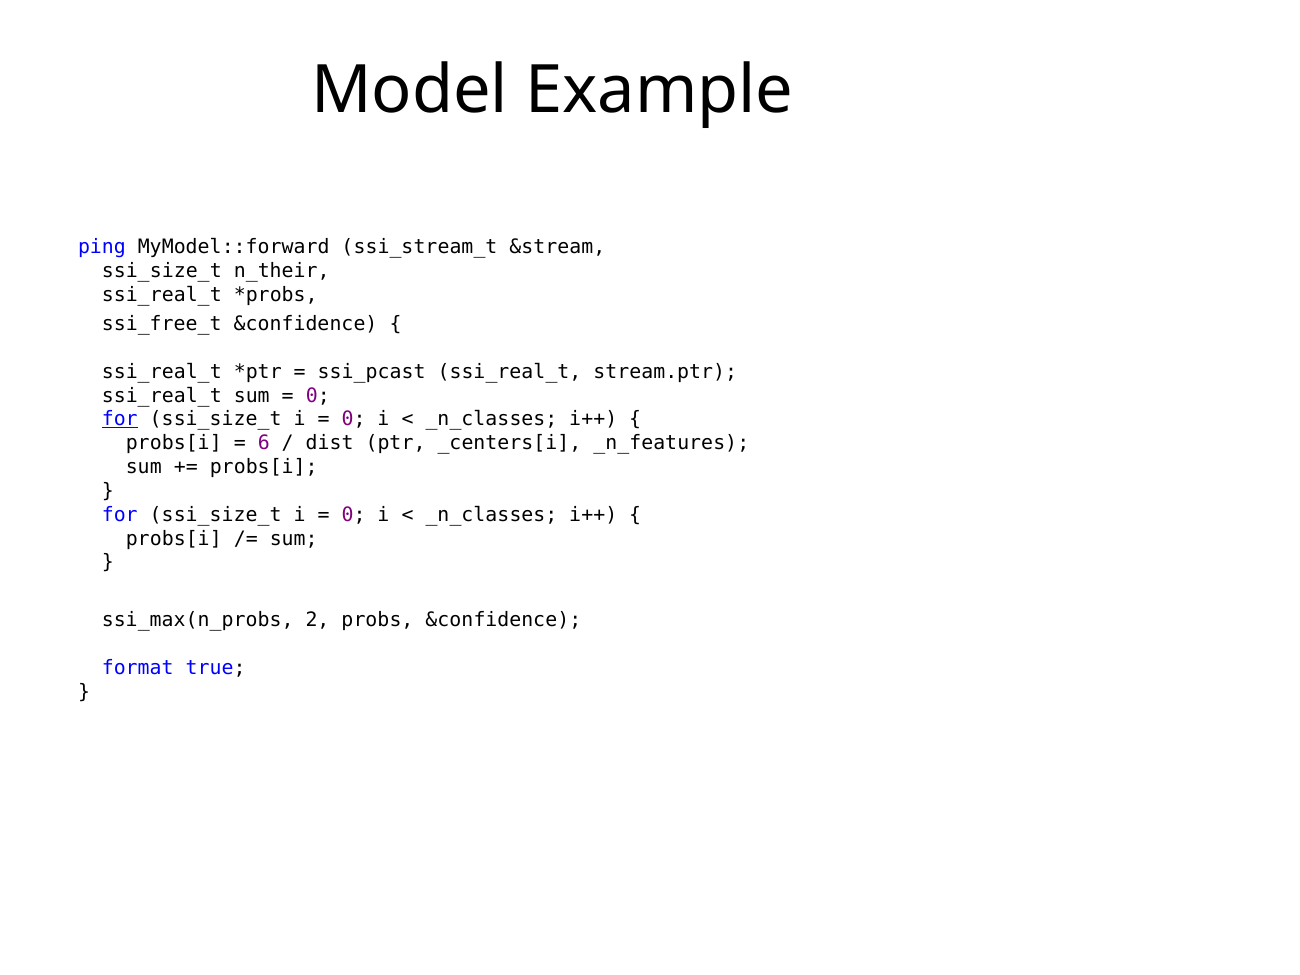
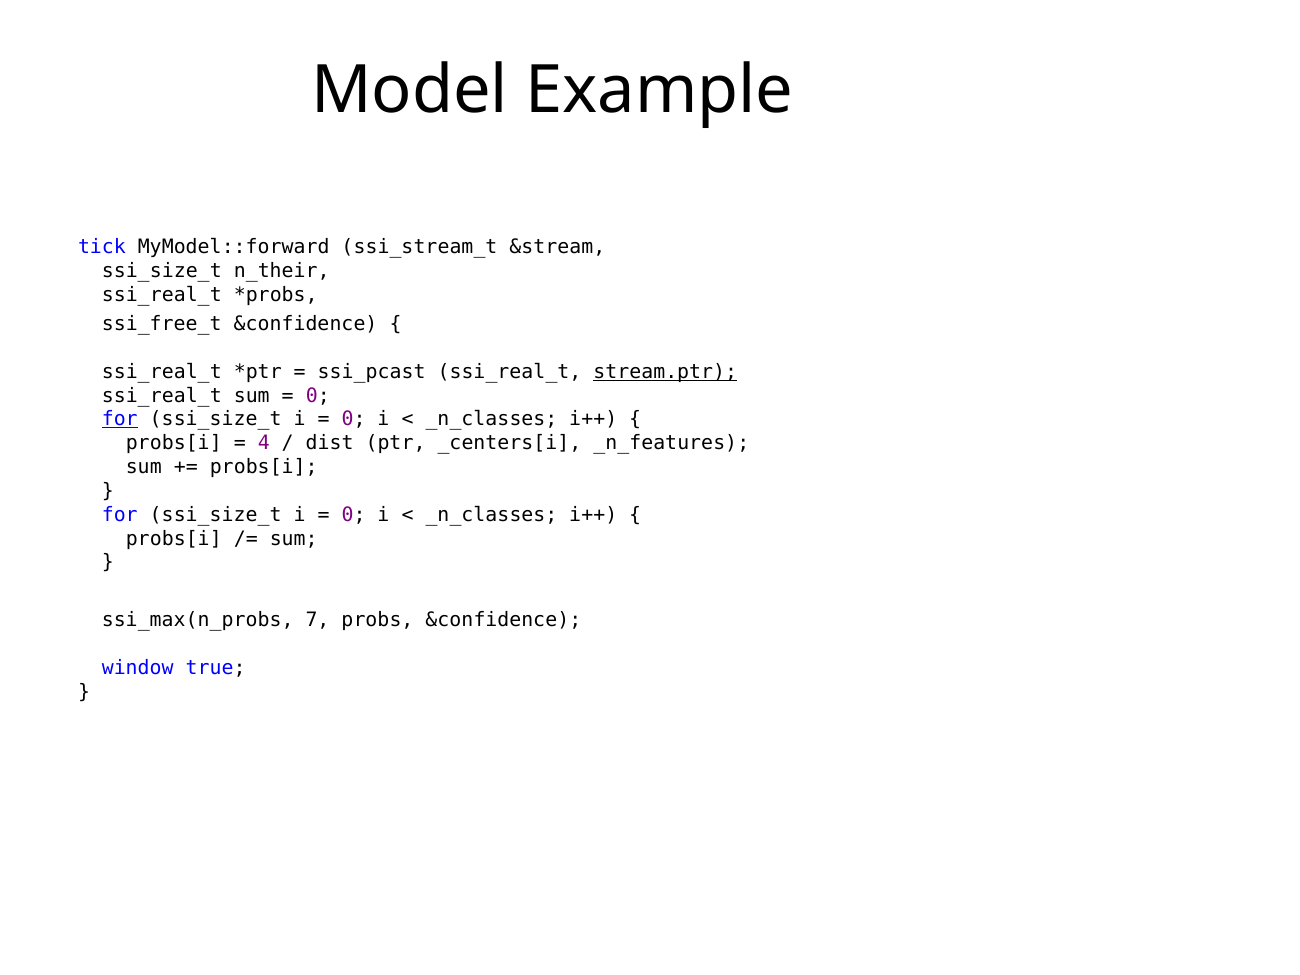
ping: ping -> tick (102, 247)
stream.ptr underline: none -> present (665, 372)
6: 6 -> 4 (264, 443)
2: 2 -> 7 (317, 620)
format: format -> window (138, 668)
